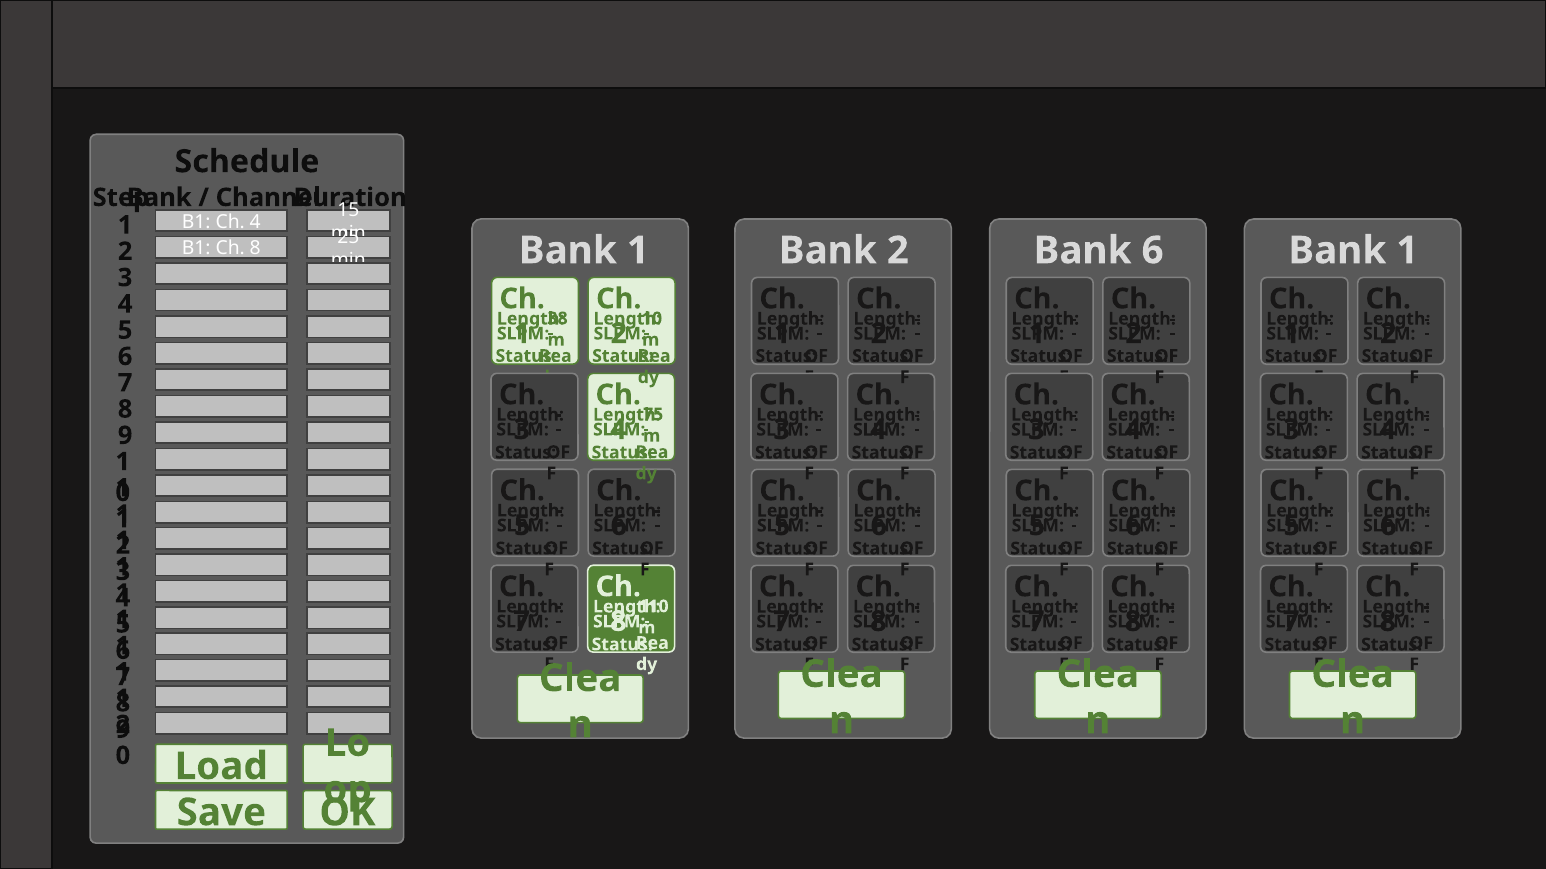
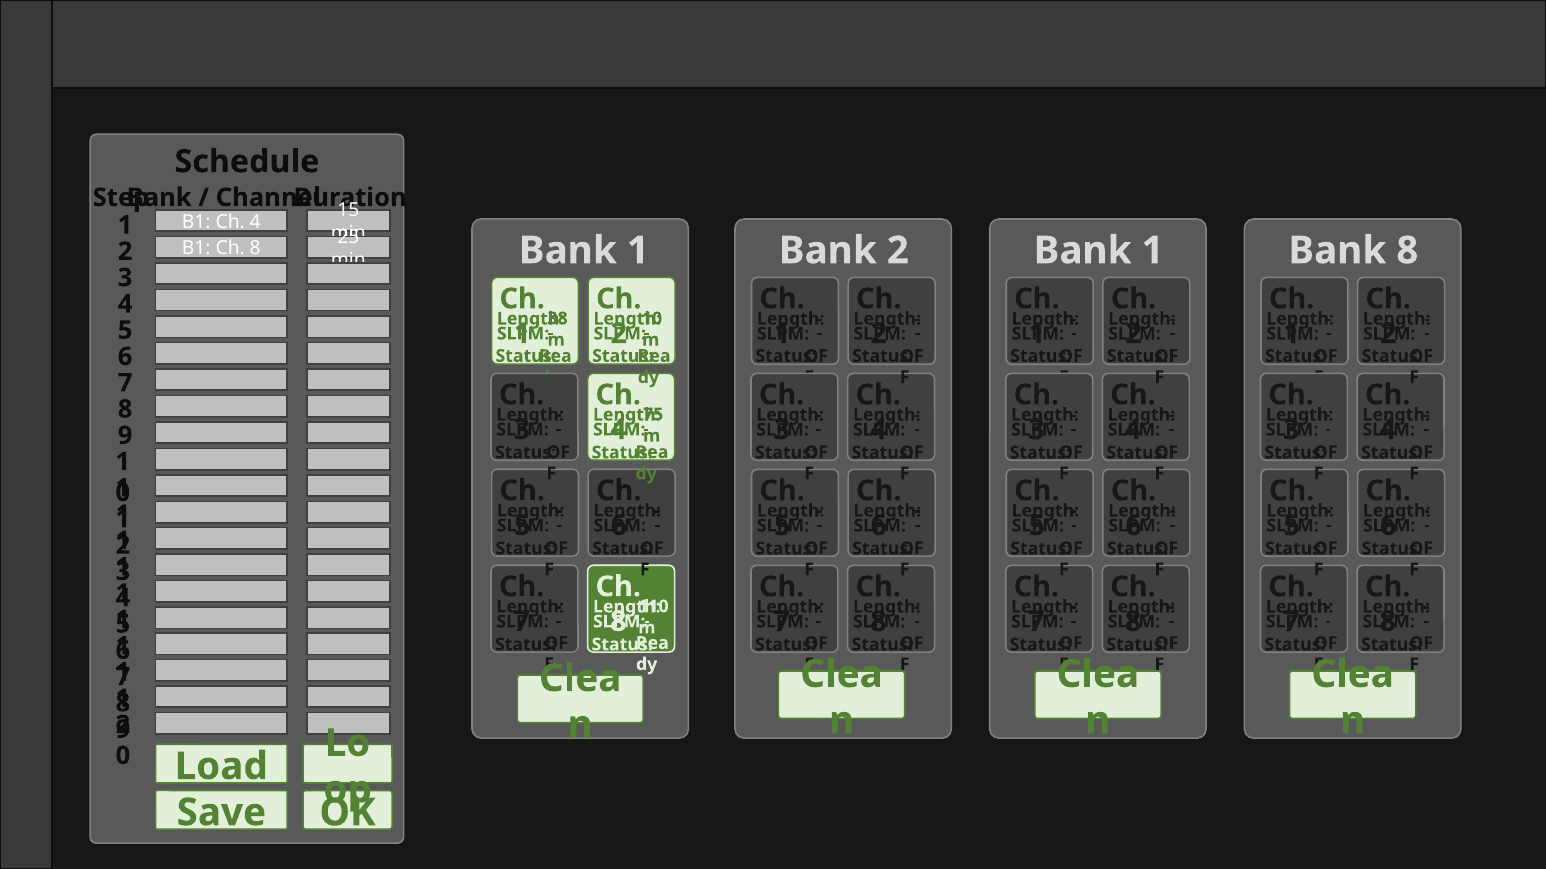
6: 6 -> 1 (1153, 251)
1: 1 -> 8 (1407, 251)
